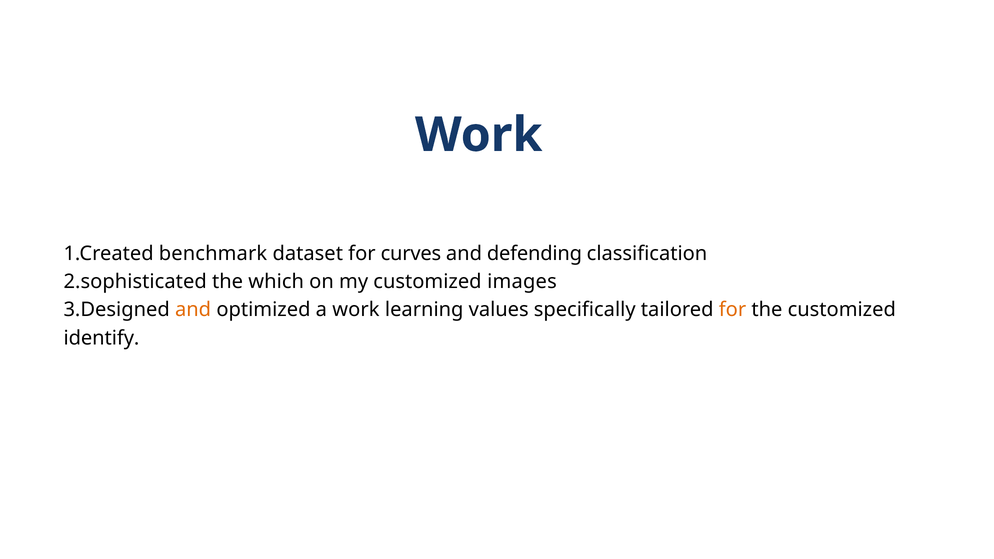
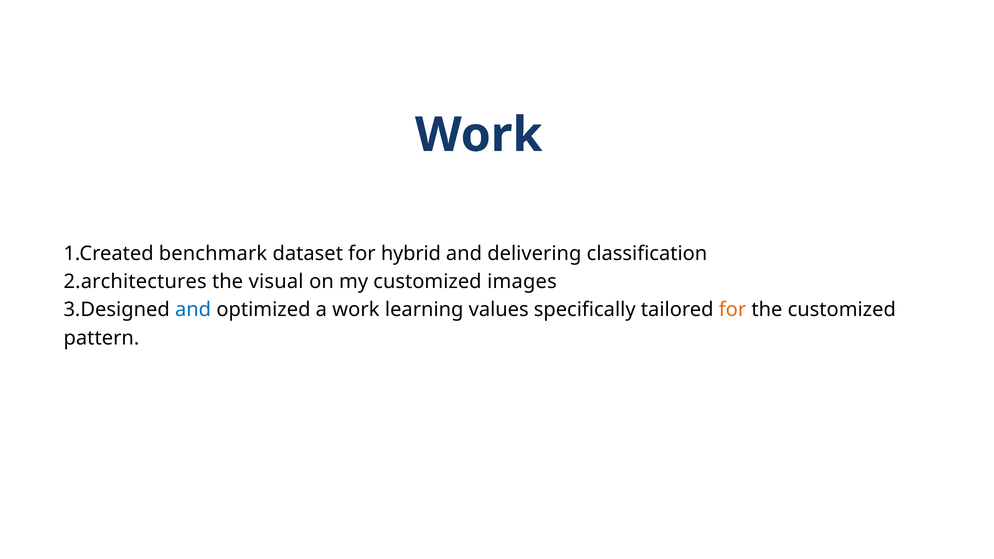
curves: curves -> hybrid (411, 254)
defending: defending -> delivering (534, 254)
2.sophisticated: 2.sophisticated -> 2.architectures (135, 282)
which: which -> visual (276, 282)
and colour: orange -> blue (193, 310)
identify: identify -> pattern (101, 338)
